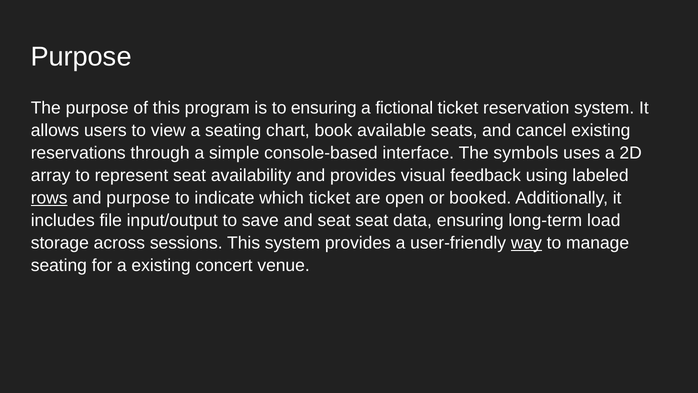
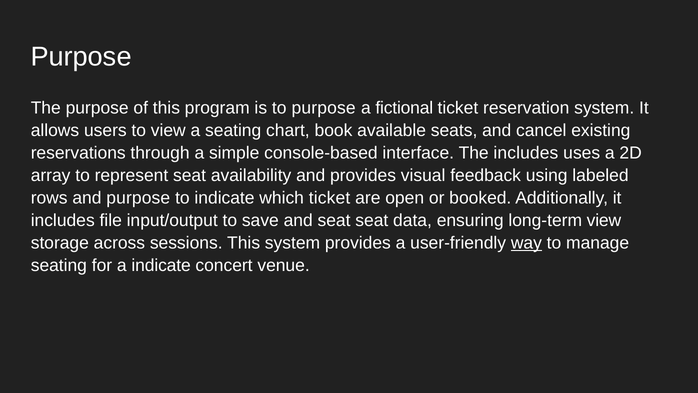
to ensuring: ensuring -> purpose (324, 108)
The symbols: symbols -> includes (526, 153)
rows underline: present -> none (49, 198)
long-term load: load -> view (604, 220)
a existing: existing -> indicate (161, 265)
